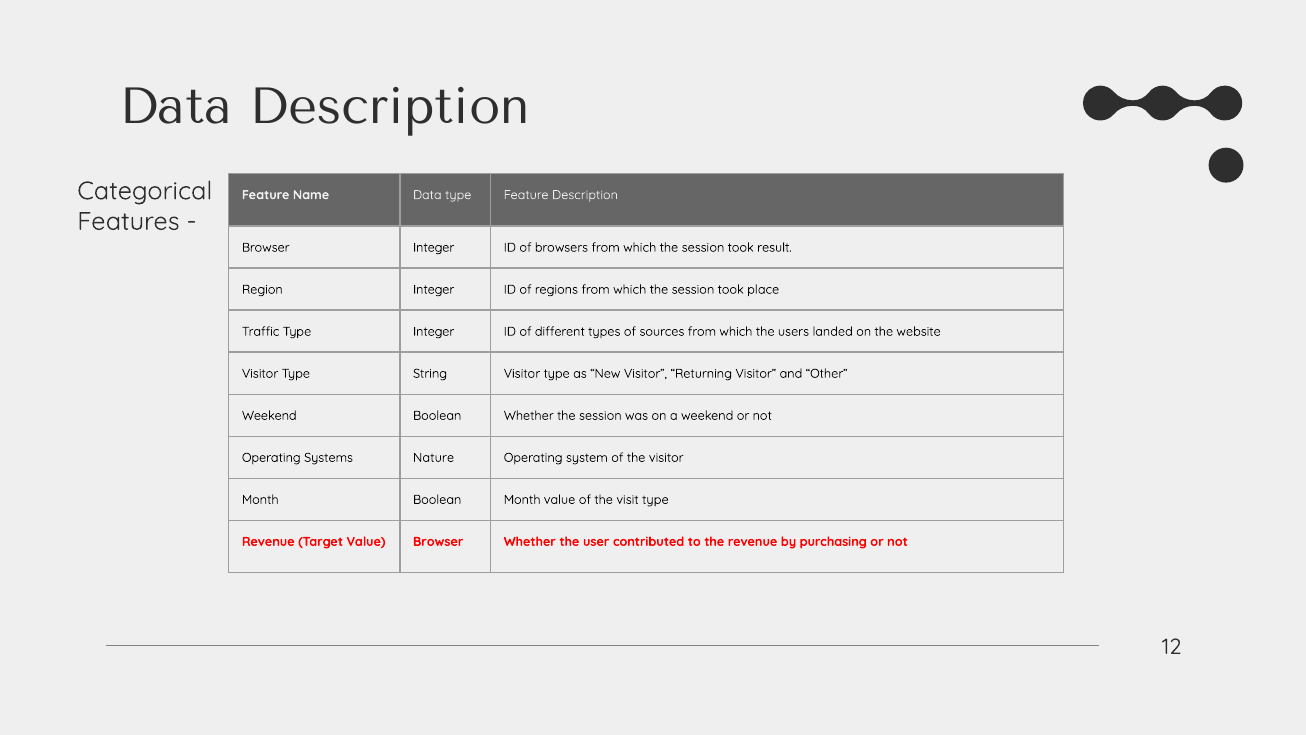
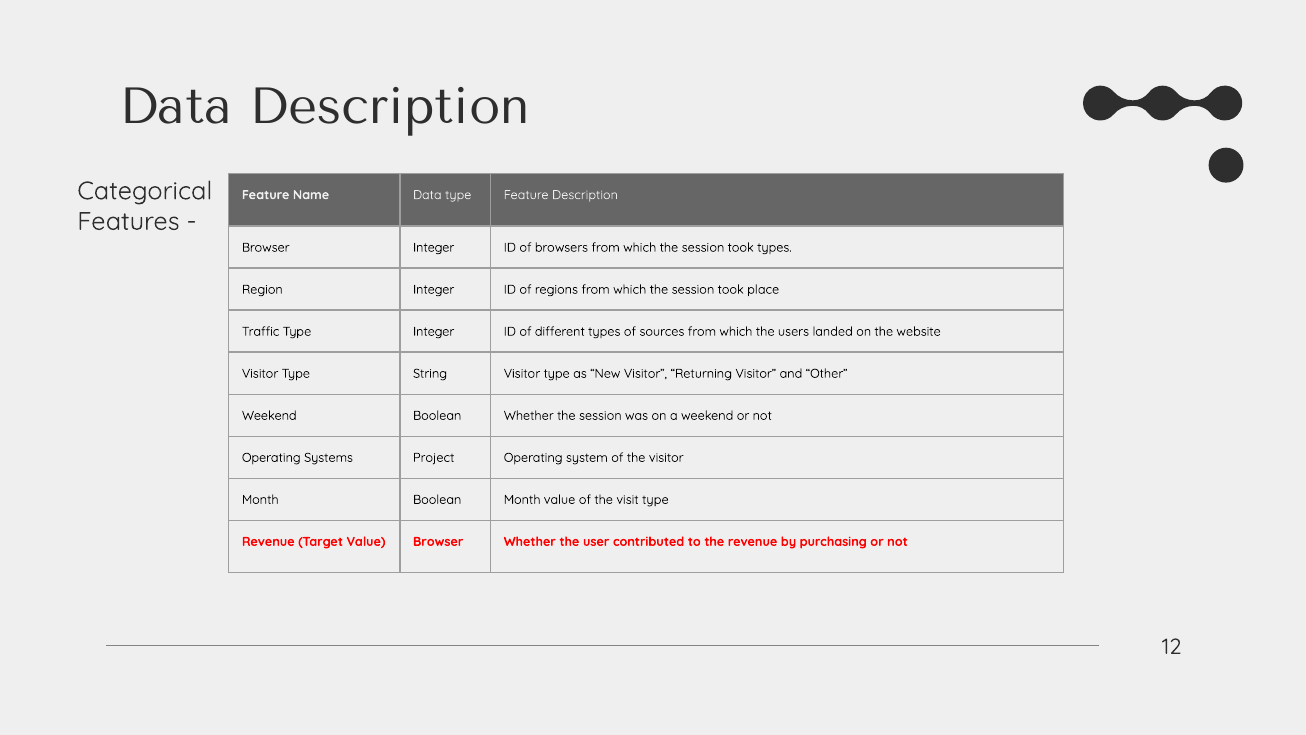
took result: result -> types (774, 247)
Nature: Nature -> Project (434, 457)
